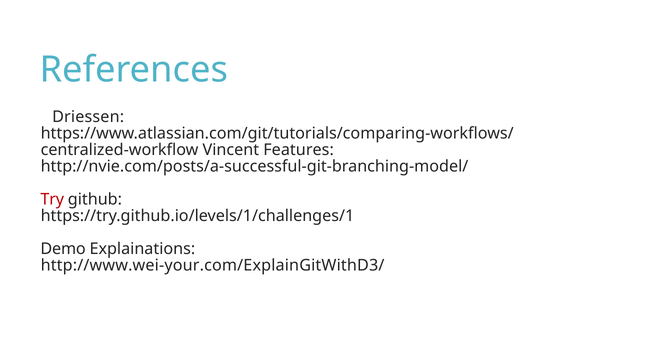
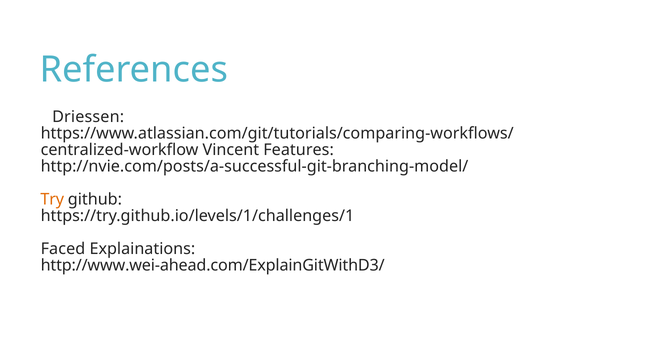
Try colour: red -> orange (52, 199)
Demo: Demo -> Faced (63, 249)
http://www.wei-your.com/ExplainGitWithD3/: http://www.wei-your.com/ExplainGitWithD3/ -> http://www.wei-ahead.com/ExplainGitWithD3/ (213, 265)
